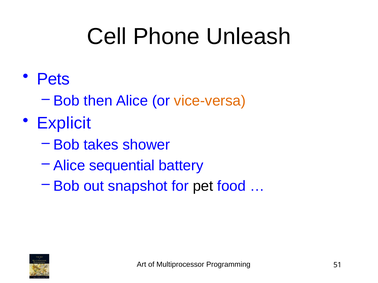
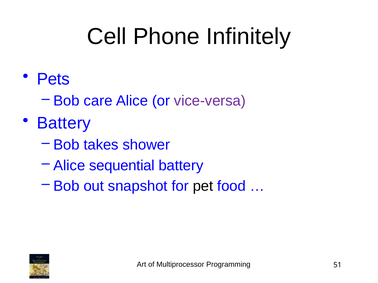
Unleash: Unleash -> Infinitely (249, 37)
then: then -> care (98, 101)
vice-versa colour: orange -> purple (210, 101)
Explicit: Explicit -> Battery (64, 123)
